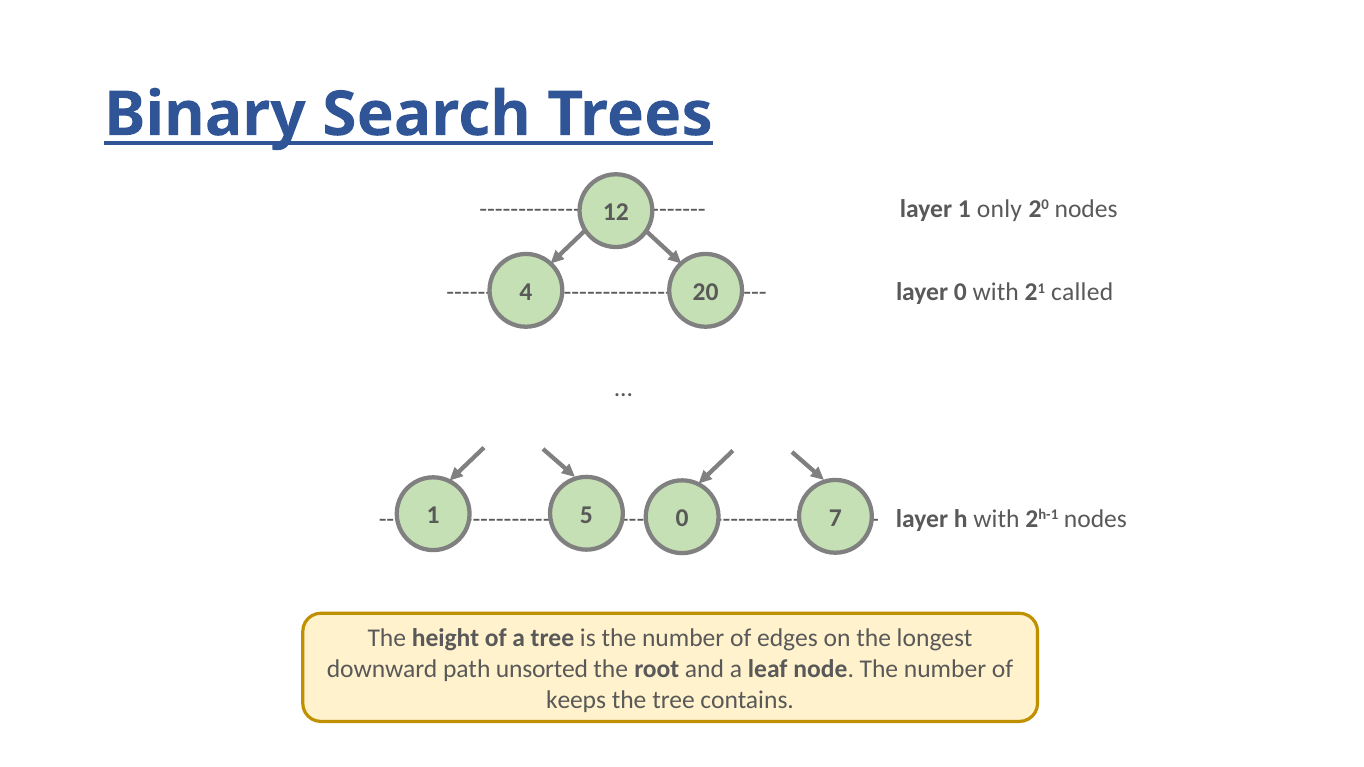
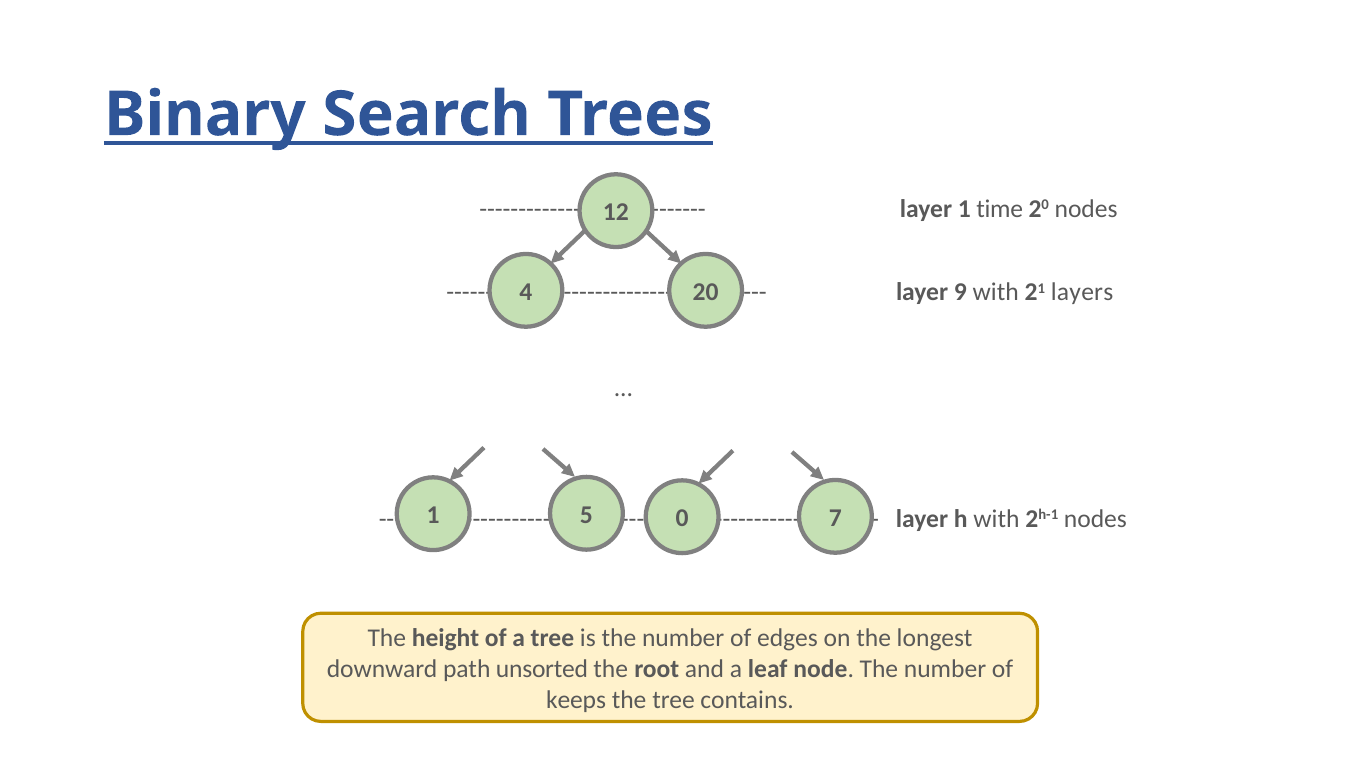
only: only -> time (1000, 209)
layer 0: 0 -> 9 (960, 292)
called: called -> layers (1082, 292)
